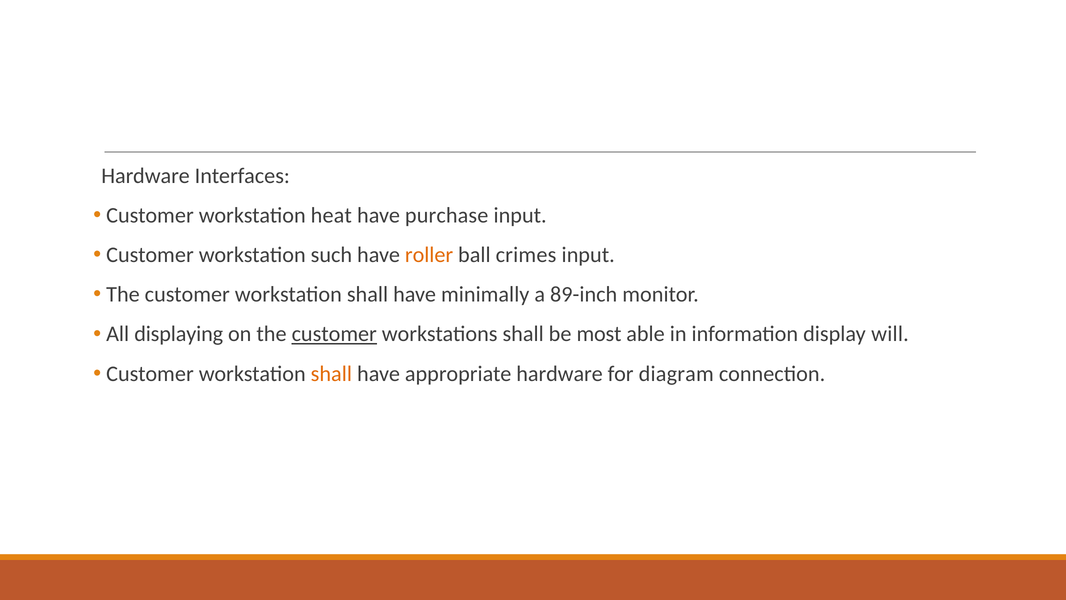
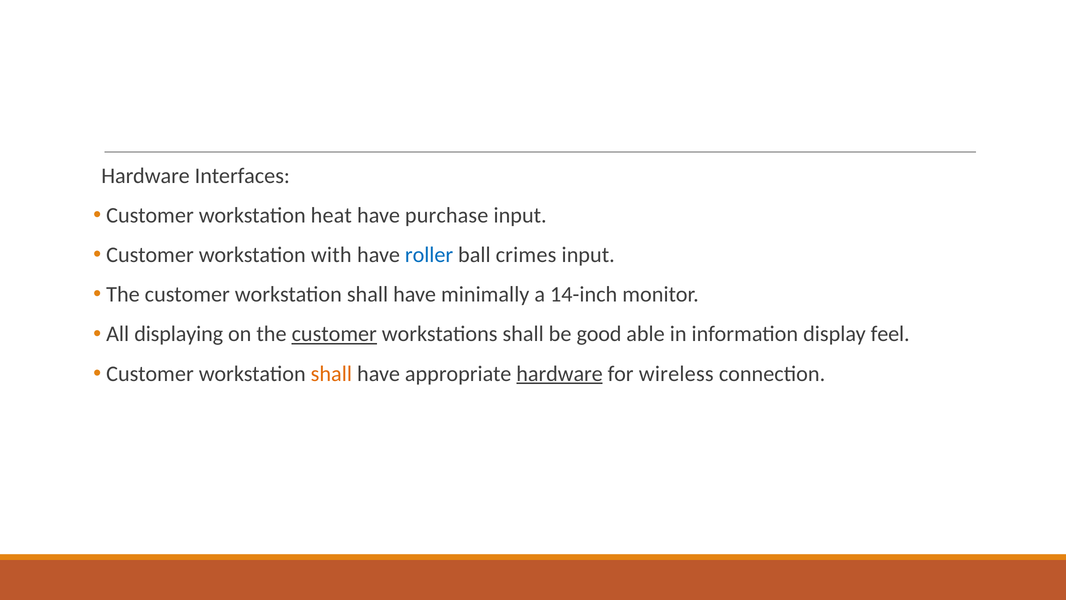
such: such -> with (331, 255)
roller colour: orange -> blue (429, 255)
89-inch: 89-inch -> 14-inch (584, 294)
most: most -> good (599, 334)
will: will -> feel (890, 334)
hardware underline: none -> present (560, 373)
diagram: diagram -> wireless (676, 373)
